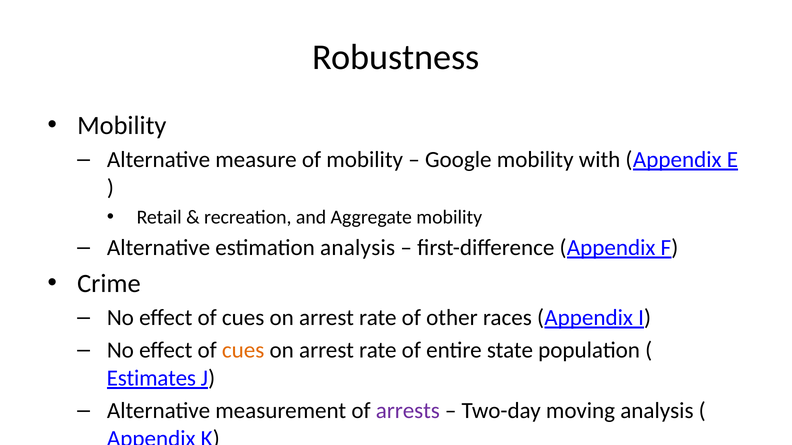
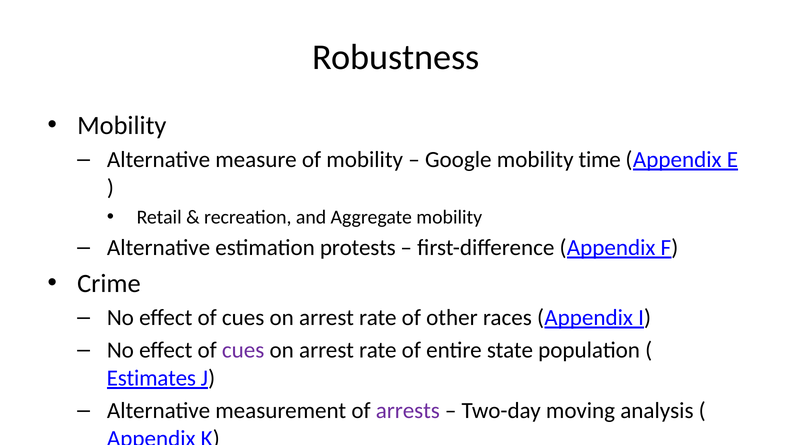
mobility with: with -> time (600, 160)
estimation analysis: analysis -> protests (358, 248)
cues colour: orange -> purple (243, 351)
